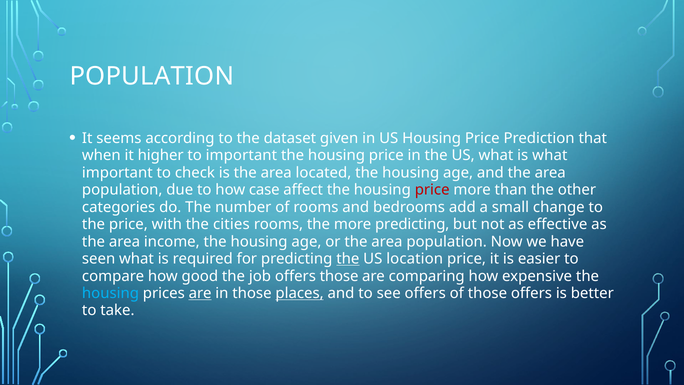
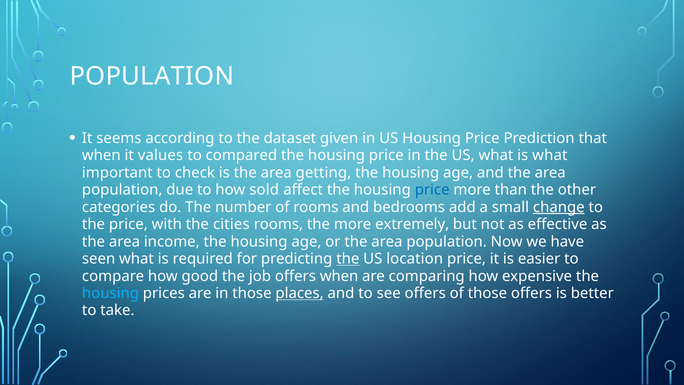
higher: higher -> values (161, 155)
to important: important -> compared (241, 155)
located: located -> getting (323, 173)
case: case -> sold (264, 190)
price colour: red -> blue (432, 190)
change underline: none -> present (559, 207)
more predicting: predicting -> extremely (412, 224)
offers those: those -> when (339, 276)
are underline: present -> none (200, 293)
